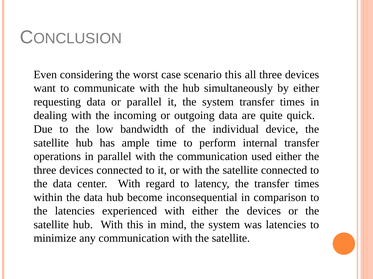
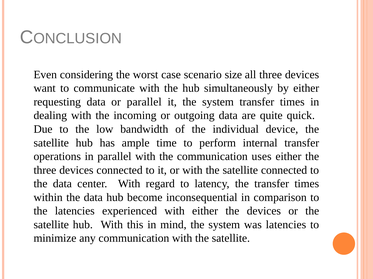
scenario this: this -> size (233, 75)
used: used -> uses (262, 157)
